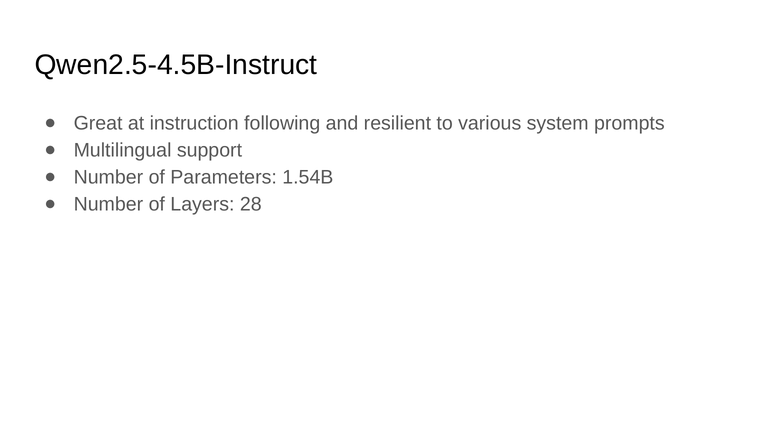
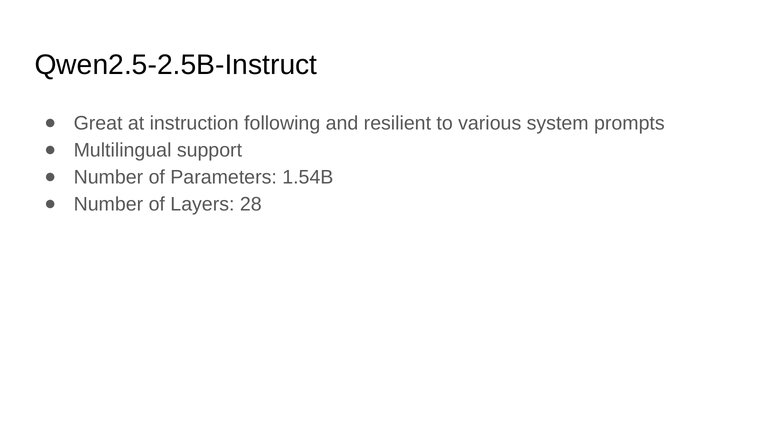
Qwen2.5-4.5B-Instruct: Qwen2.5-4.5B-Instruct -> Qwen2.5-2.5B-Instruct (176, 65)
